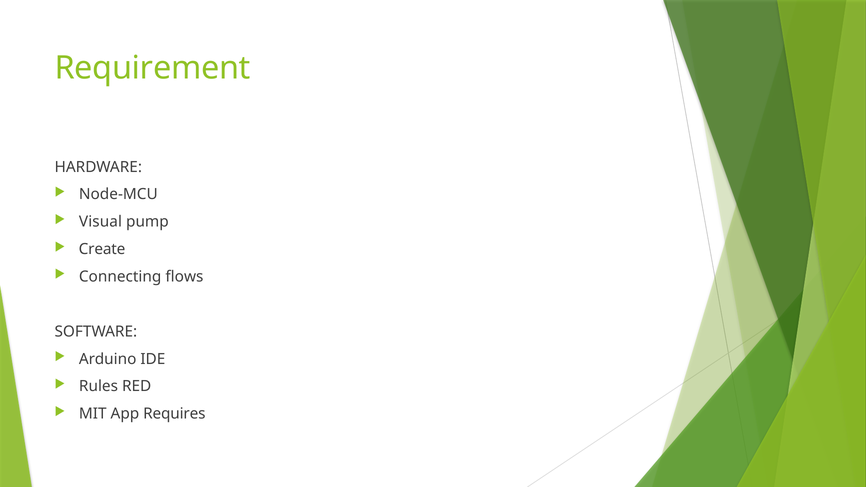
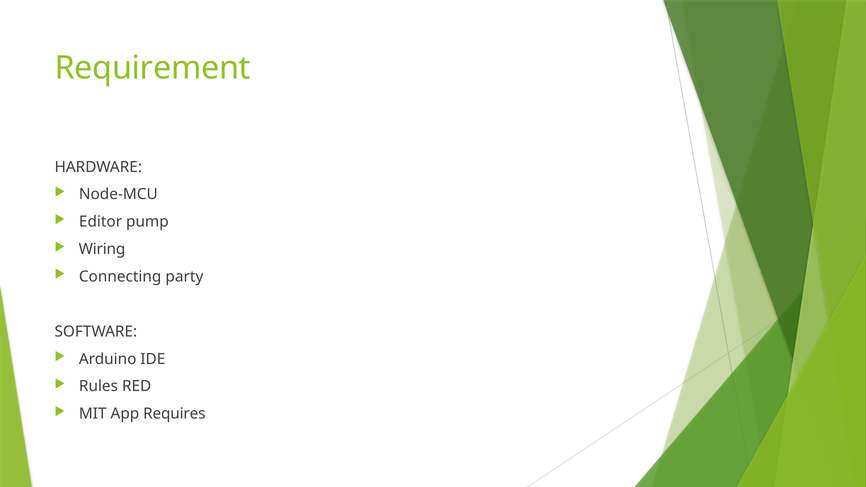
Visual: Visual -> Editor (101, 222)
Create: Create -> Wiring (102, 249)
flows: flows -> party (184, 277)
